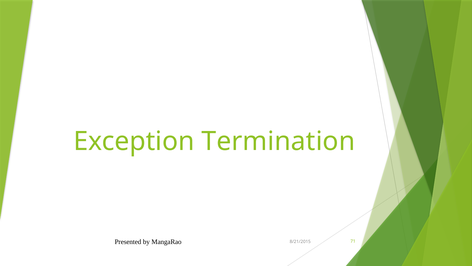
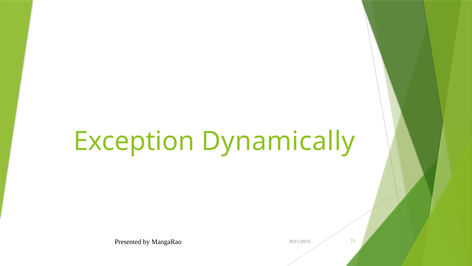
Termination: Termination -> Dynamically (278, 141)
